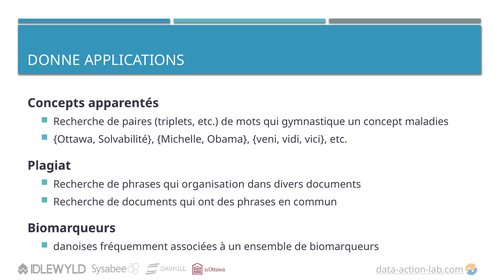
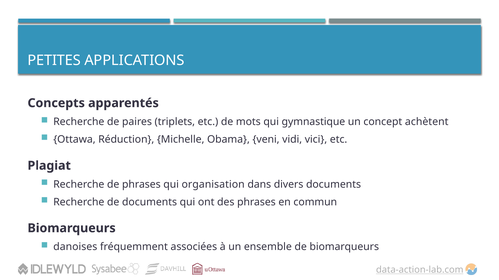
DONNE: DONNE -> PETITES (54, 61)
maladies: maladies -> achètent (427, 122)
Solvabilité: Solvabilité -> Réduction (126, 140)
